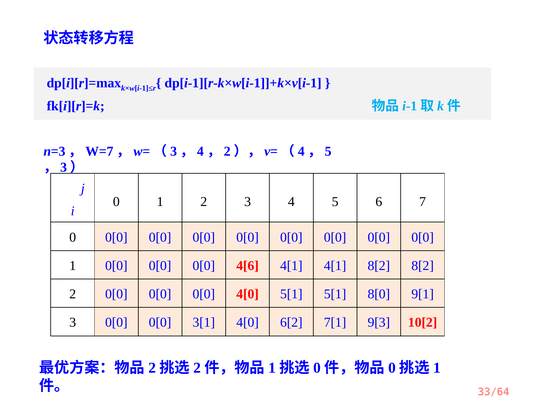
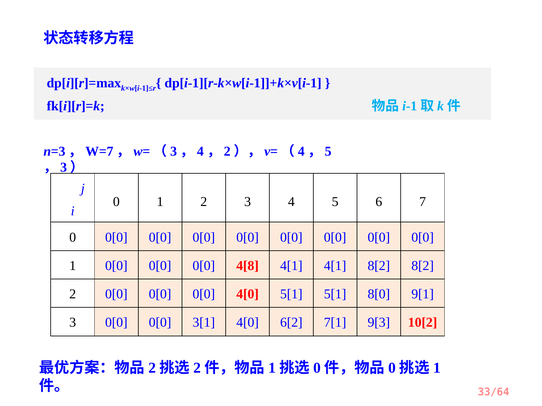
4[6: 4[6 -> 4[8 (248, 266)
